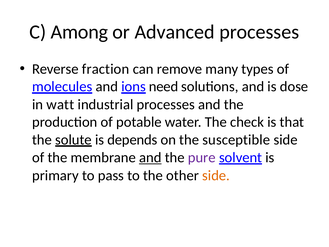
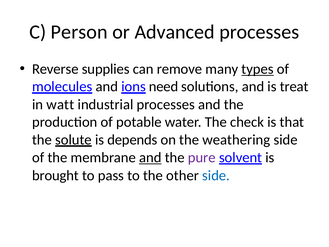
Among: Among -> Person (79, 32)
fraction: fraction -> supplies (106, 69)
types underline: none -> present (258, 69)
dose: dose -> treat (294, 87)
susceptible: susceptible -> weathering (236, 140)
primary: primary -> brought (55, 175)
side colour: orange -> blue (216, 175)
